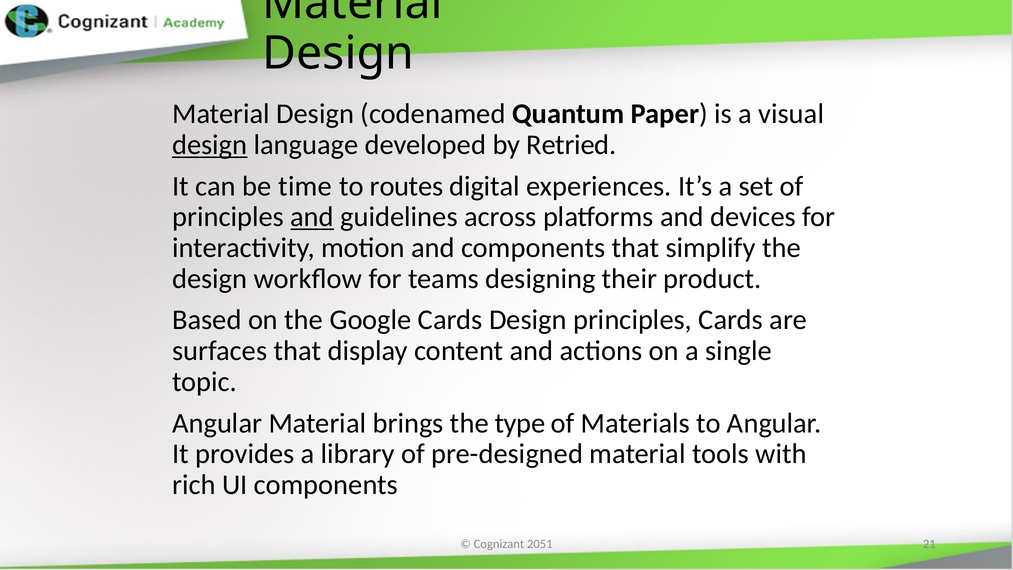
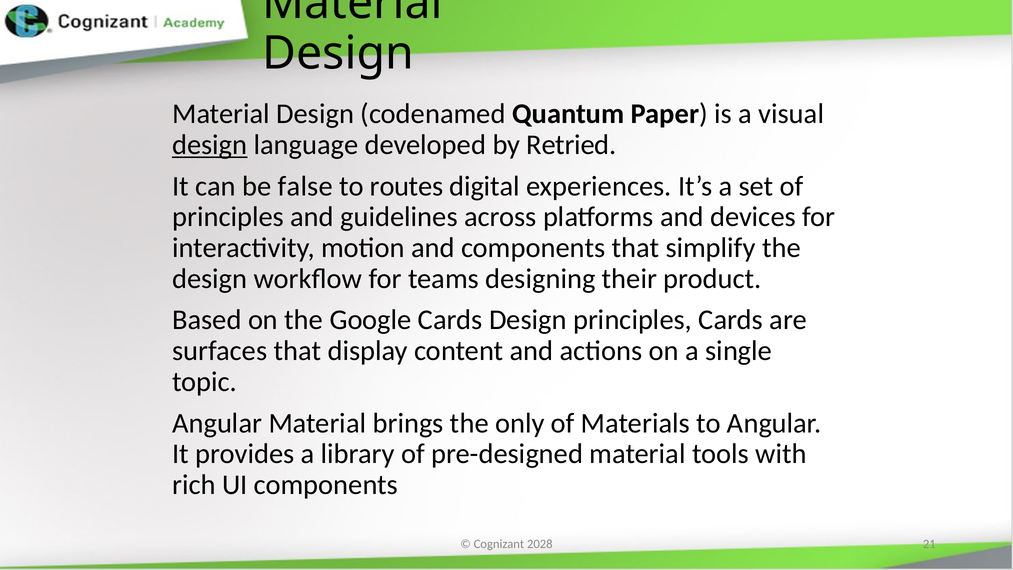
time: time -> false (305, 186)
and underline: present -> none (312, 217)
type: type -> only (520, 423)
2051: 2051 -> 2028 (540, 544)
